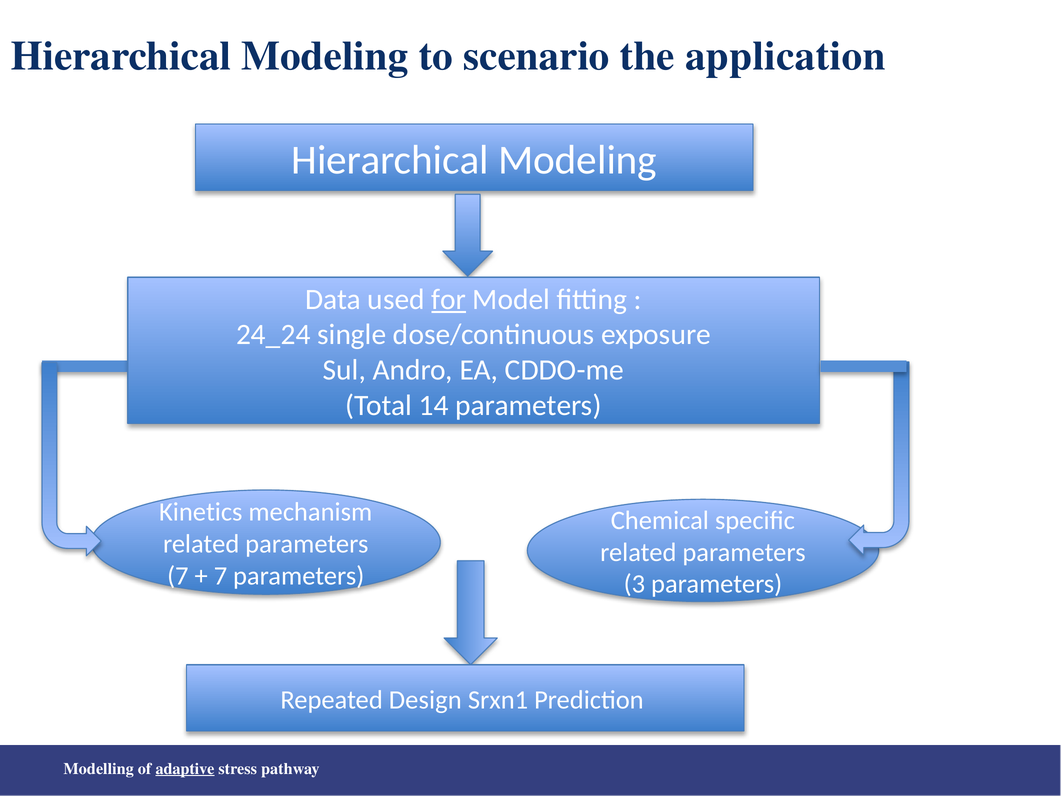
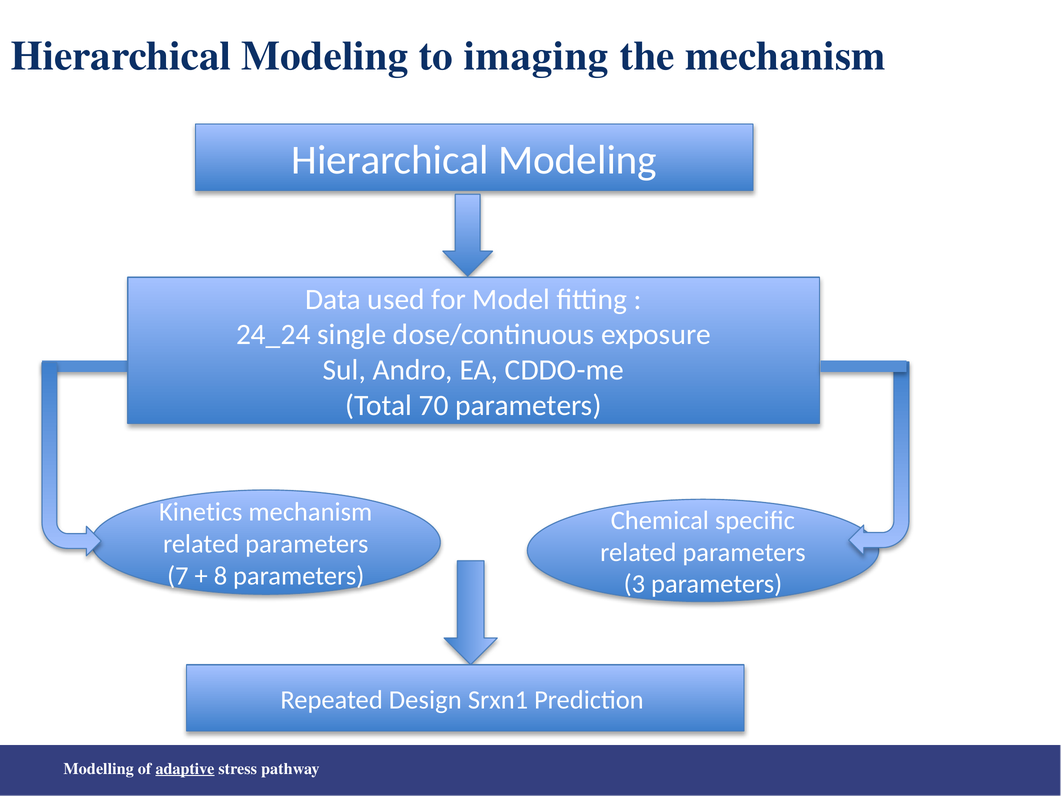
scenario: scenario -> imaging (536, 56)
the application: application -> mechanism (785, 56)
for underline: present -> none (449, 299)
14: 14 -> 70 (434, 405)
7: 7 -> 8 (220, 576)
